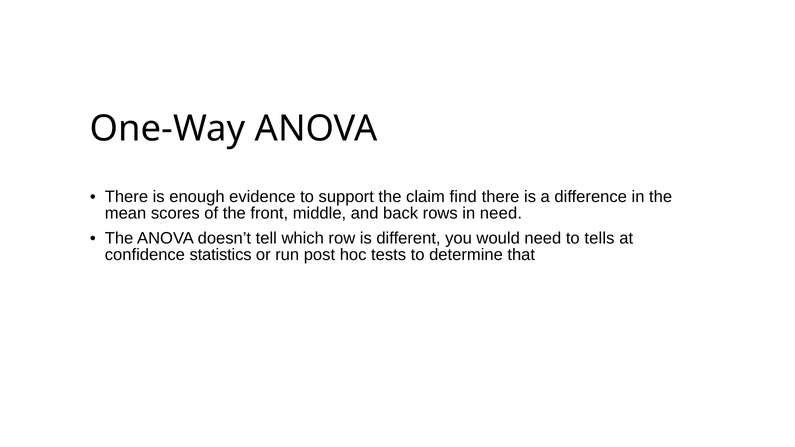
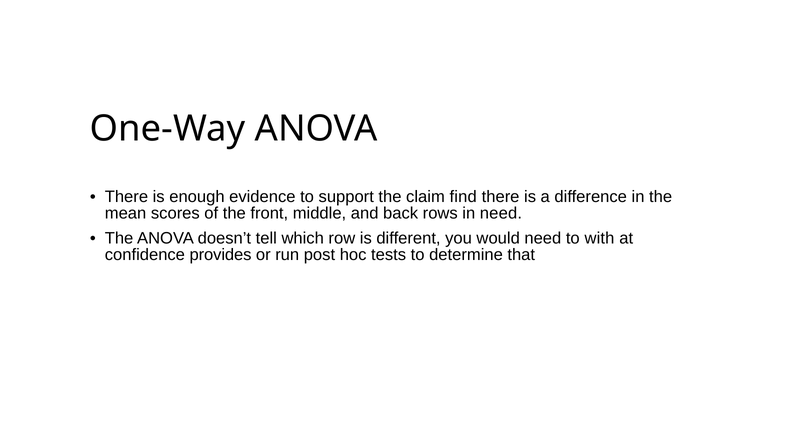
tells: tells -> with (599, 238)
statistics: statistics -> provides (221, 255)
